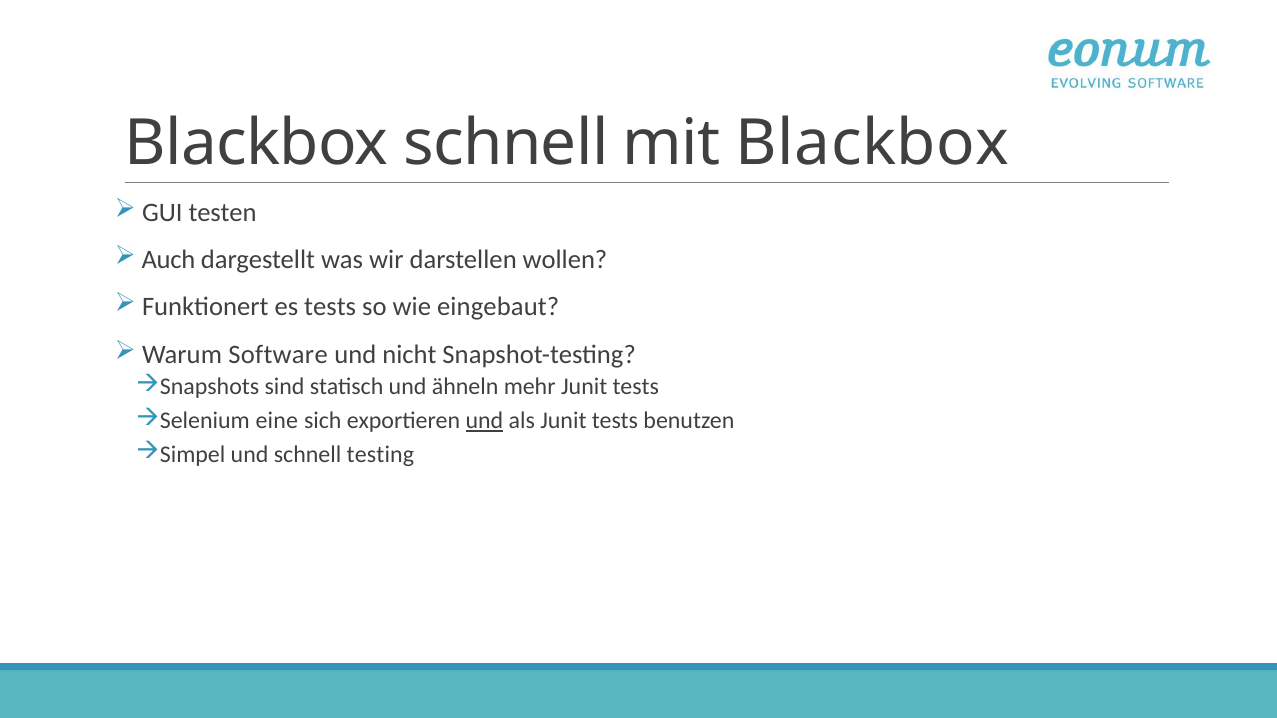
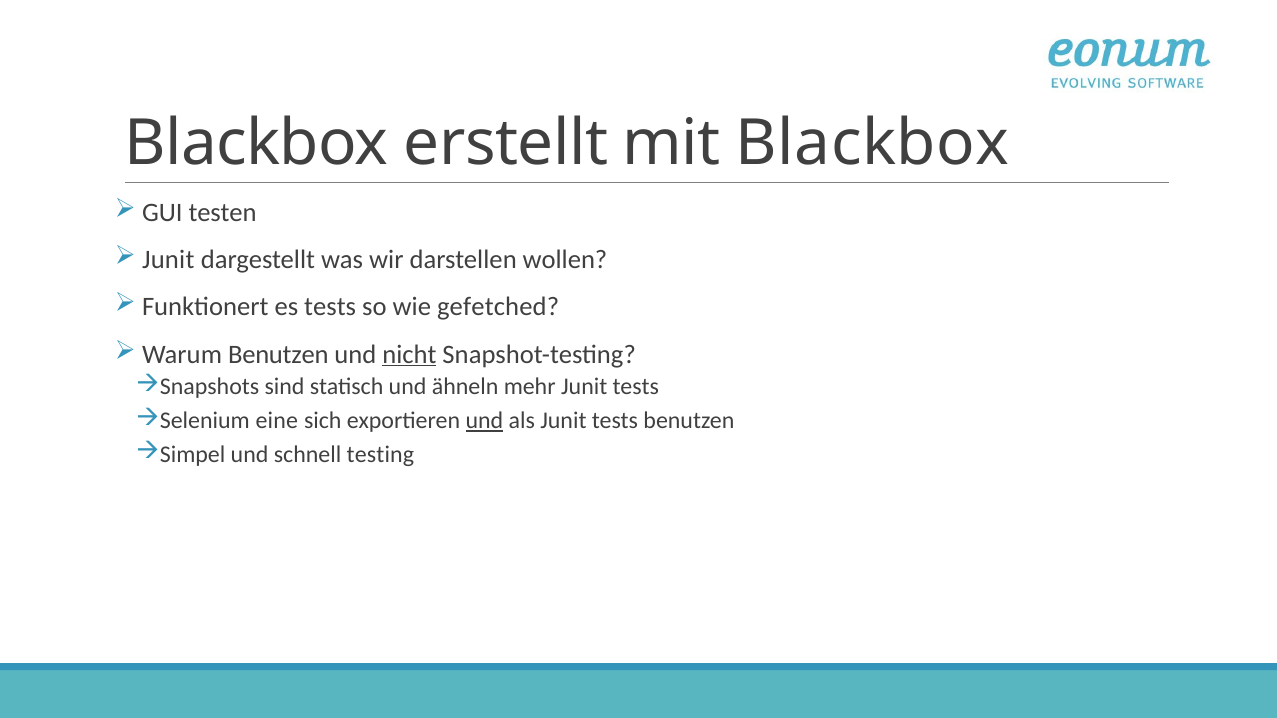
Blackbox schnell: schnell -> erstellt (506, 143)
Auch: Auch -> Junit (168, 260)
eingebaut: eingebaut -> gefetched (498, 307)
Warum Software: Software -> Benutzen (278, 354)
nicht underline: none -> present (409, 354)
